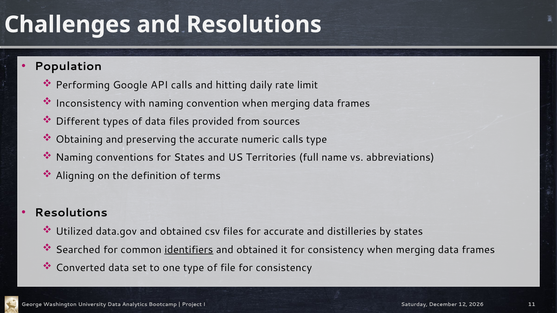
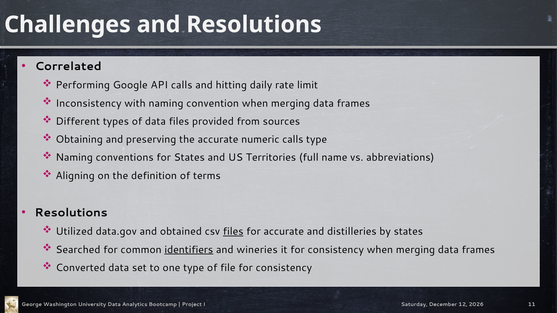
Population: Population -> Correlated (68, 67)
files underline: none -> present (233, 232)
obtained: obtained -> wineries (257, 250)
